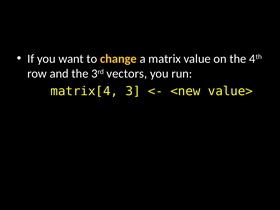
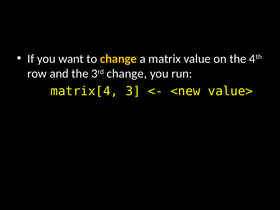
3rd vectors: vectors -> change (127, 74)
